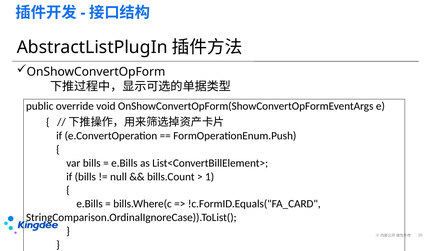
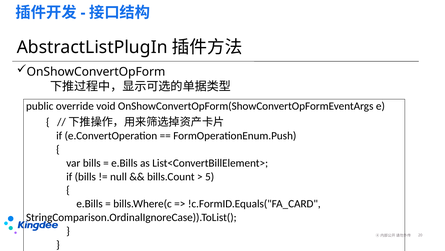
1: 1 -> 5 (210, 176)
